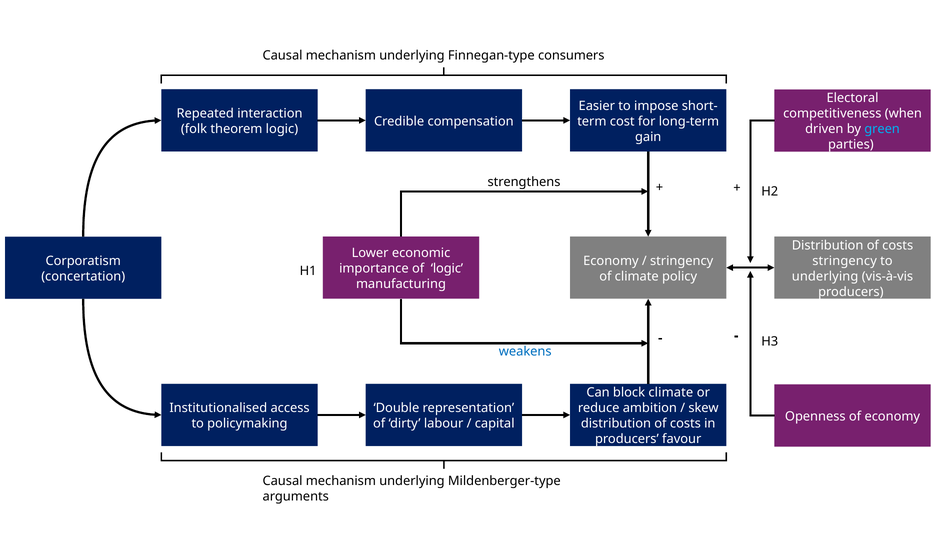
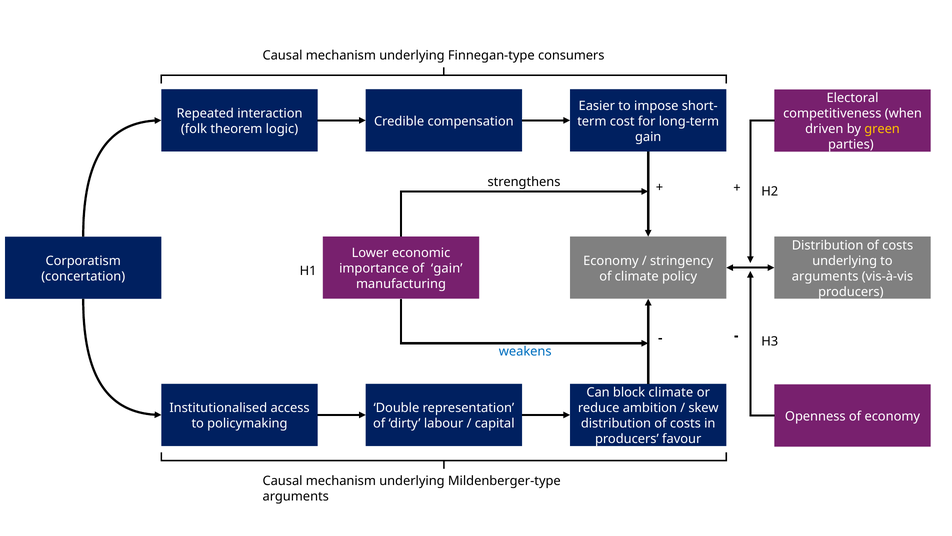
green colour: light blue -> yellow (882, 129)
stringency: stringency -> underlying (845, 261)
of logic: logic -> gain (447, 268)
underlying: underlying -> arguments (825, 276)
